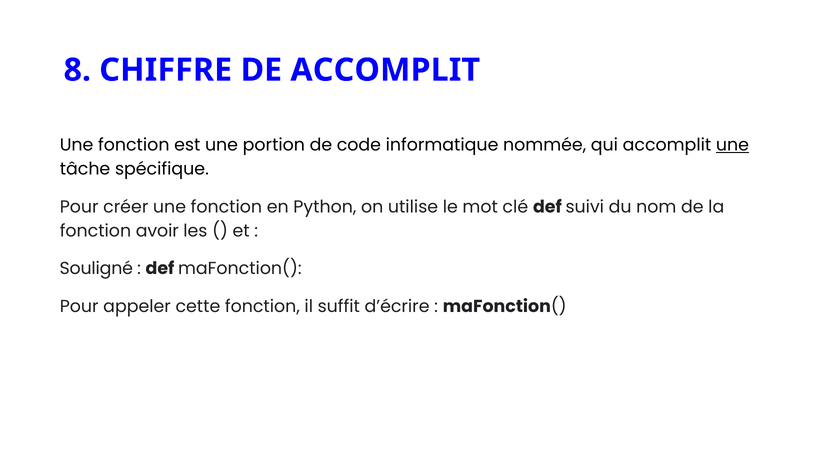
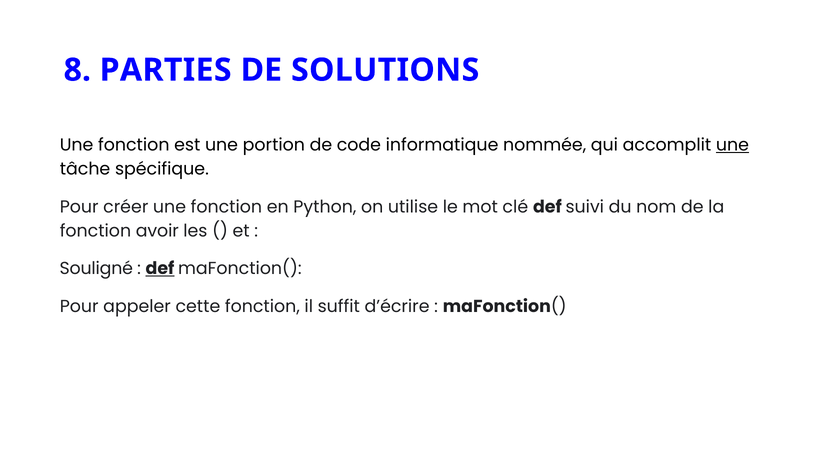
CHIFFRE: CHIFFRE -> PARTIES (166, 70)
DE ACCOMPLIT: ACCOMPLIT -> SOLUTIONS (385, 70)
def underline: none -> present (160, 269)
